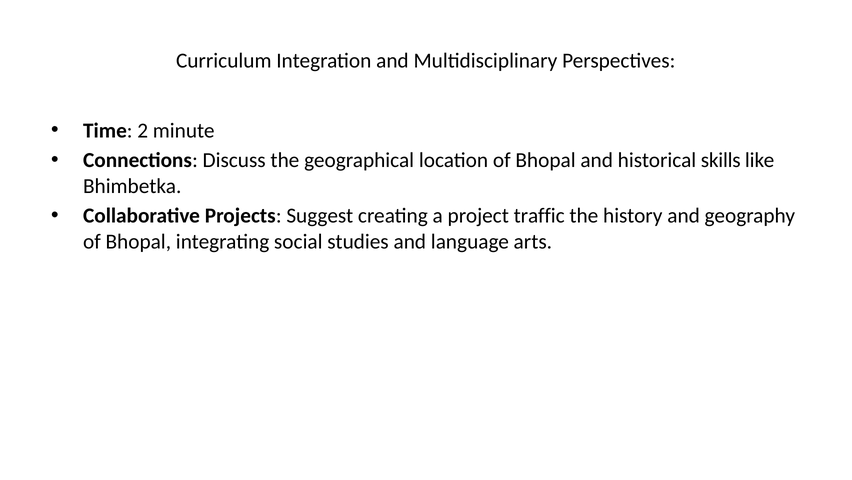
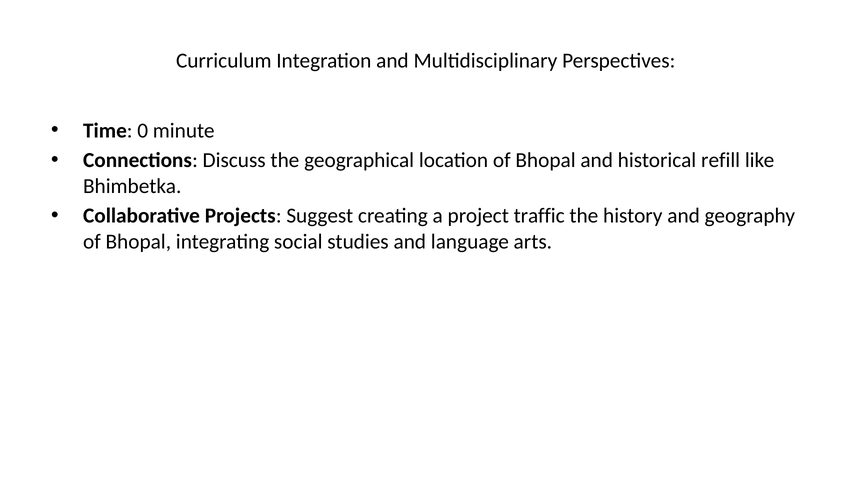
2: 2 -> 0 (143, 130)
skills: skills -> refill (721, 160)
